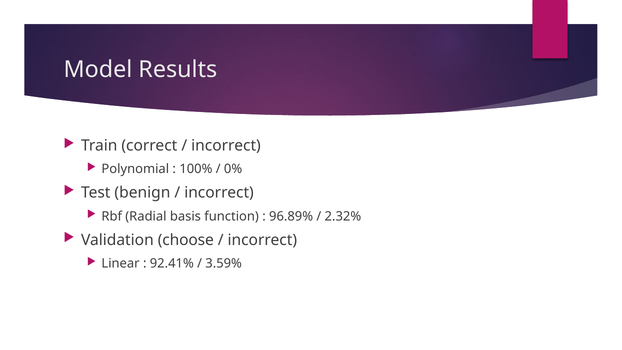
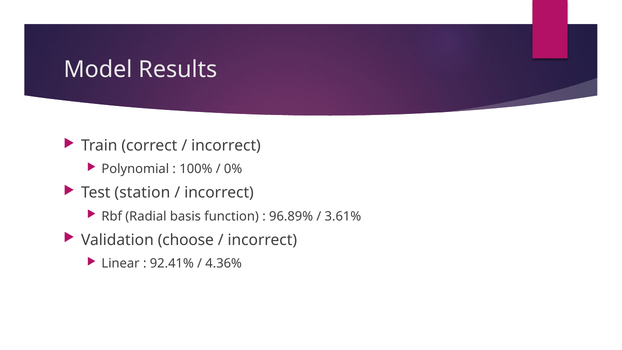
benign: benign -> station (142, 193)
2.32%: 2.32% -> 3.61% (343, 216)
3.59%: 3.59% -> 4.36% (224, 263)
